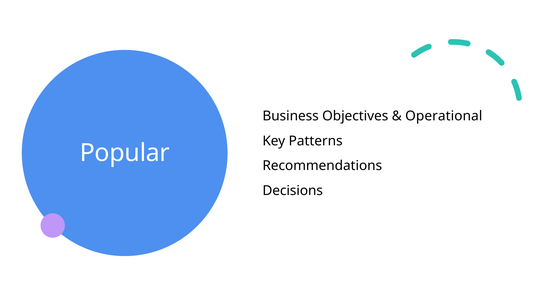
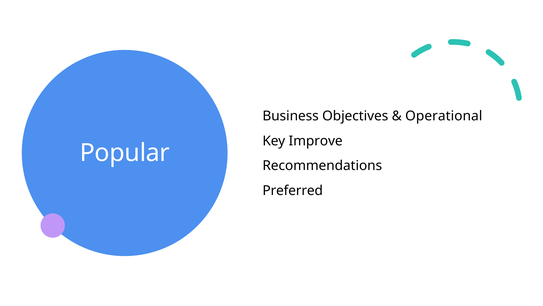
Patterns: Patterns -> Improve (316, 141)
Decisions: Decisions -> Preferred (293, 190)
